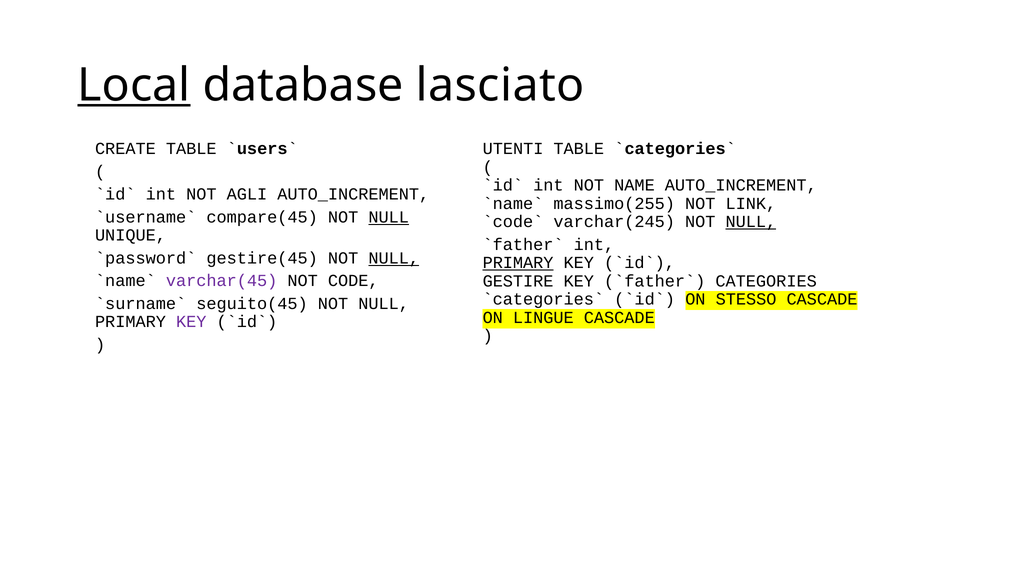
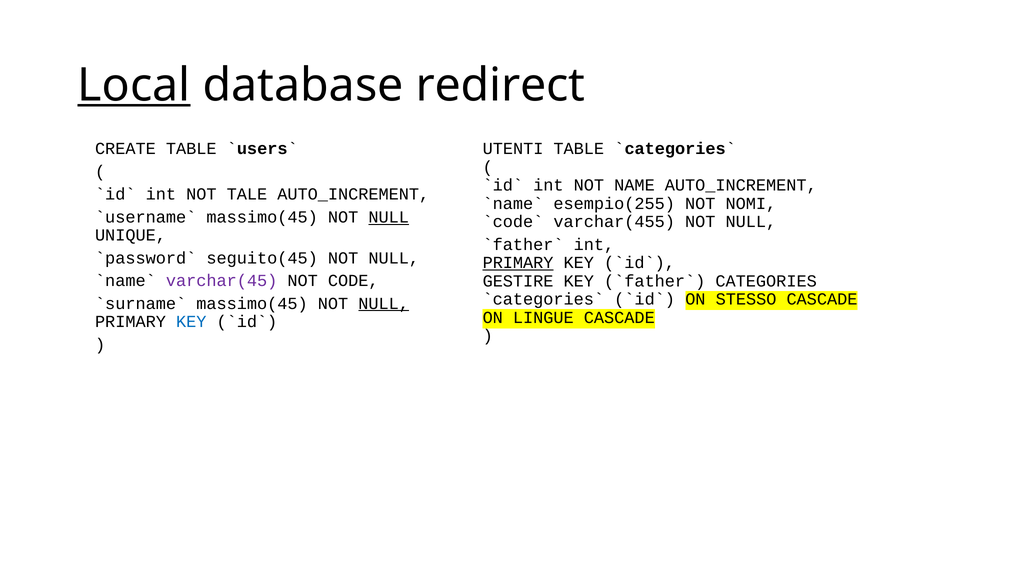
lasciato: lasciato -> redirect (500, 85)
AGLI: AGLI -> TALE (247, 194)
massimo(255: massimo(255 -> esempio(255 (614, 204)
LINK: LINK -> NOMI (751, 204)
compare(45: compare(45 -> massimo(45 (262, 217)
varchar(245: varchar(245 -> varchar(455 (614, 222)
NULL underline: present -> none (751, 222)
gestire(45: gestire(45 -> seguito(45 (262, 258)
NULL underline: present -> none (394, 258)
seguito(45: seguito(45 -> massimo(45 (252, 304)
NULL underline: none -> present (384, 304)
KEY colour: purple -> blue (191, 322)
